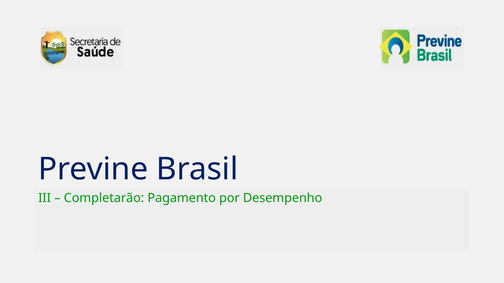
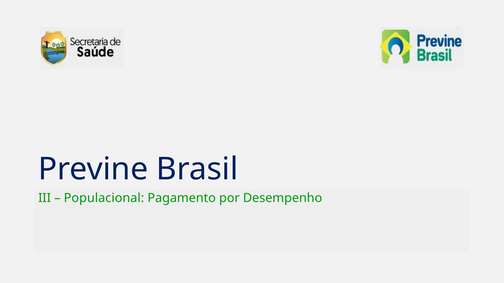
Completarão: Completarão -> Populacional (104, 198)
